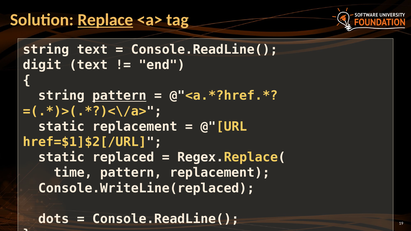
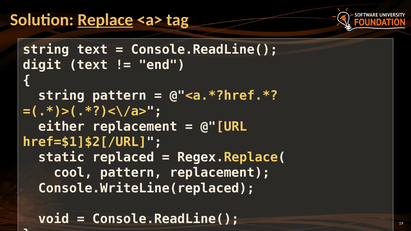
pattern underline: present -> none (119, 96)
static: static -> either (61, 127)
time: time -> cool (73, 173)
dots: dots -> void (54, 219)
